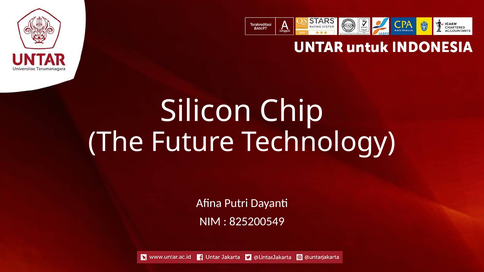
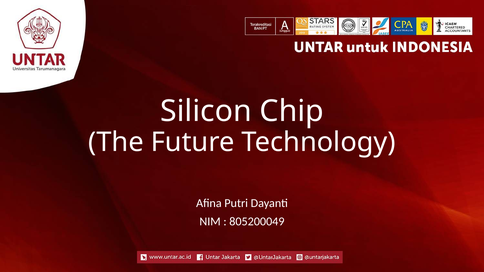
825200549: 825200549 -> 805200049 (257, 222)
